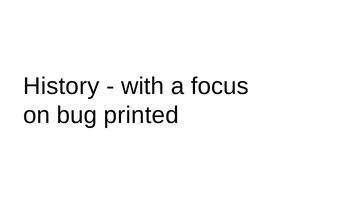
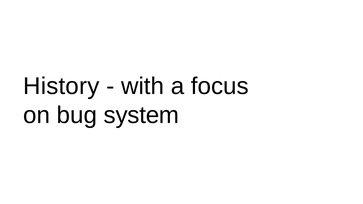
printed: printed -> system (141, 115)
